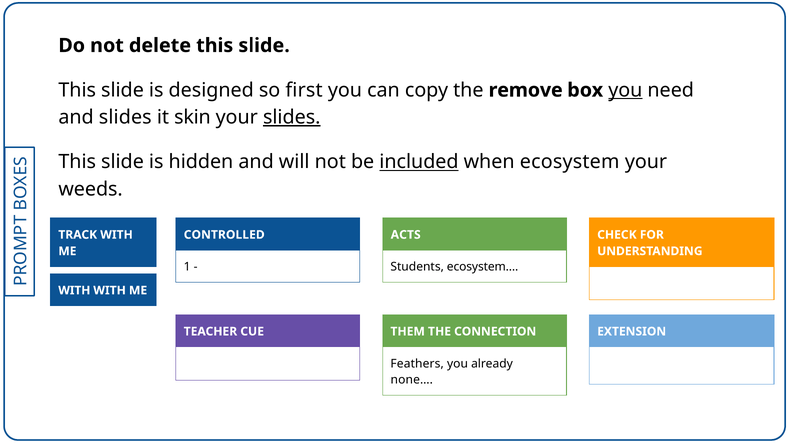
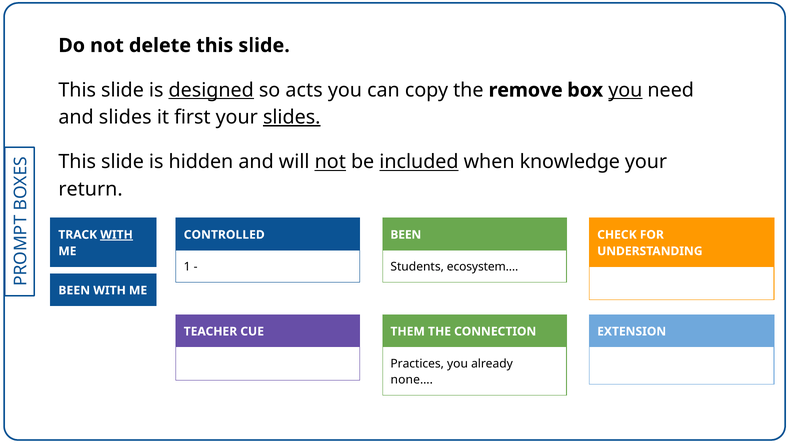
designed underline: none -> present (211, 90)
first: first -> acts (304, 90)
skin: skin -> first (192, 117)
not underline: none -> present (330, 162)
ecosystem: ecosystem -> knowledge (570, 162)
weeds: weeds -> return (91, 189)
WITH underline: none -> present (117, 235)
ACTS: ACTS -> BEEN (406, 235)
WITH: WITH -> BEEN (74, 291)
Feathers: Feathers -> Practices (417, 364)
